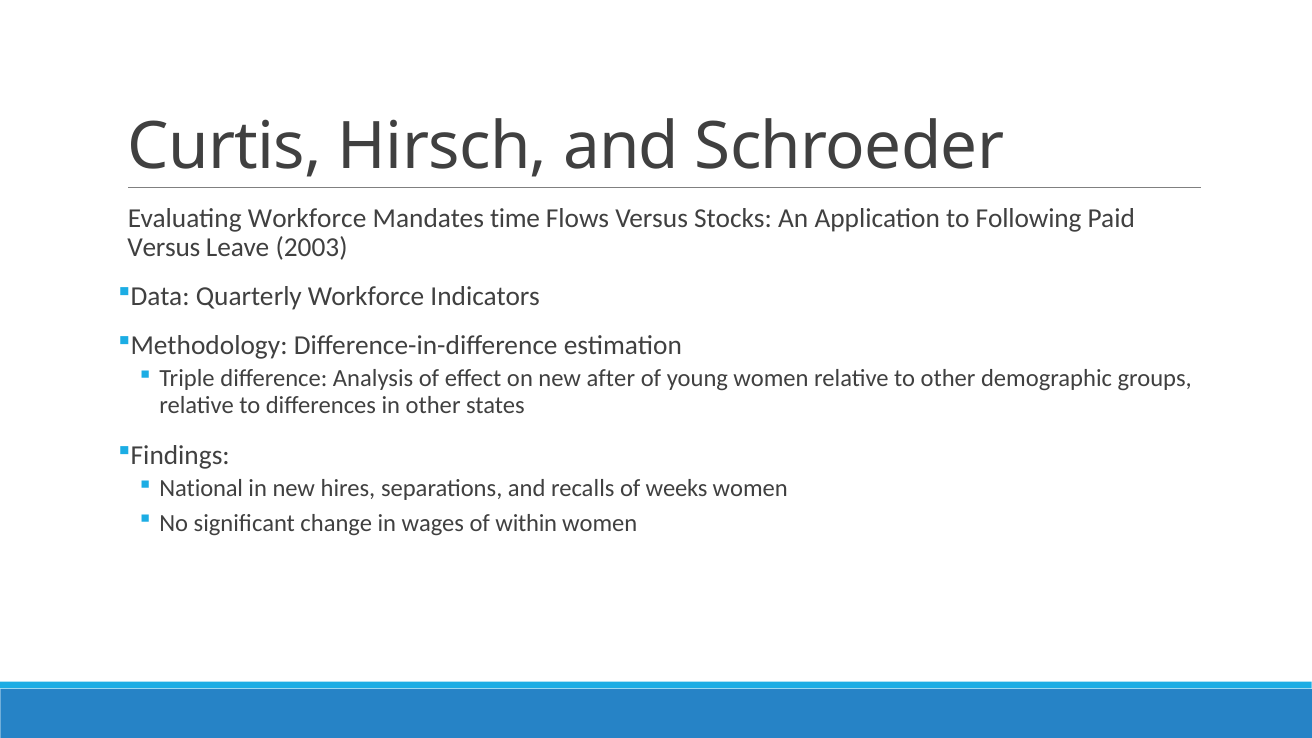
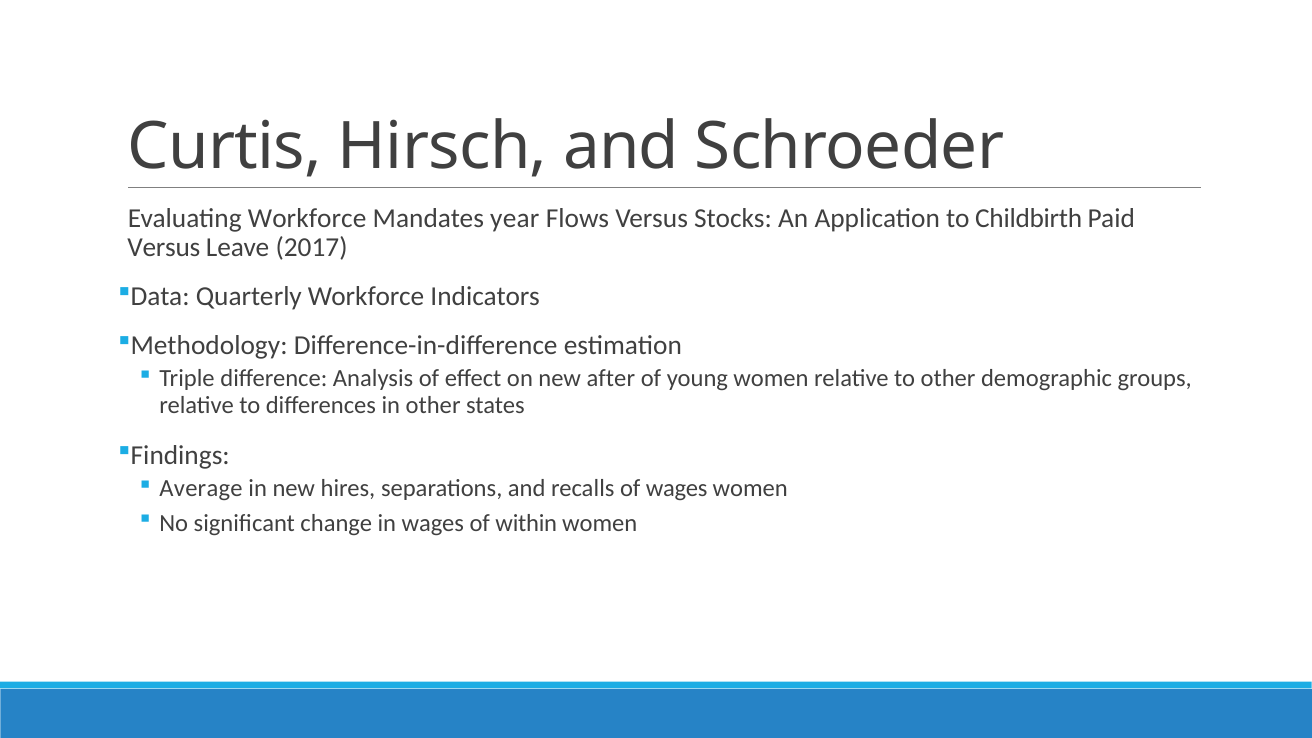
time: time -> year (515, 218)
Following: Following -> Childbirth (1029, 218)
2003: 2003 -> 2017 (312, 248)
National: National -> Average (201, 489)
of weeks: weeks -> wages (677, 489)
